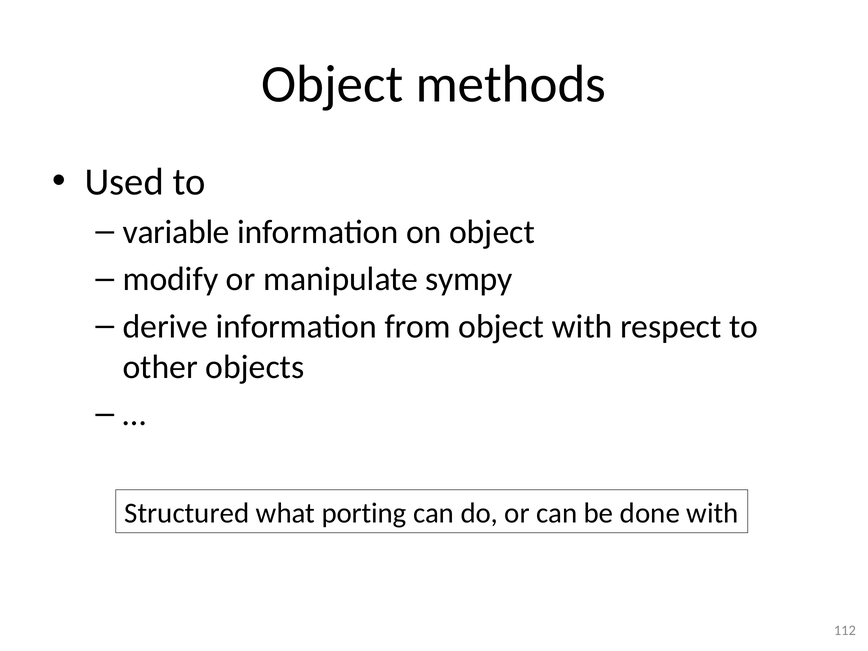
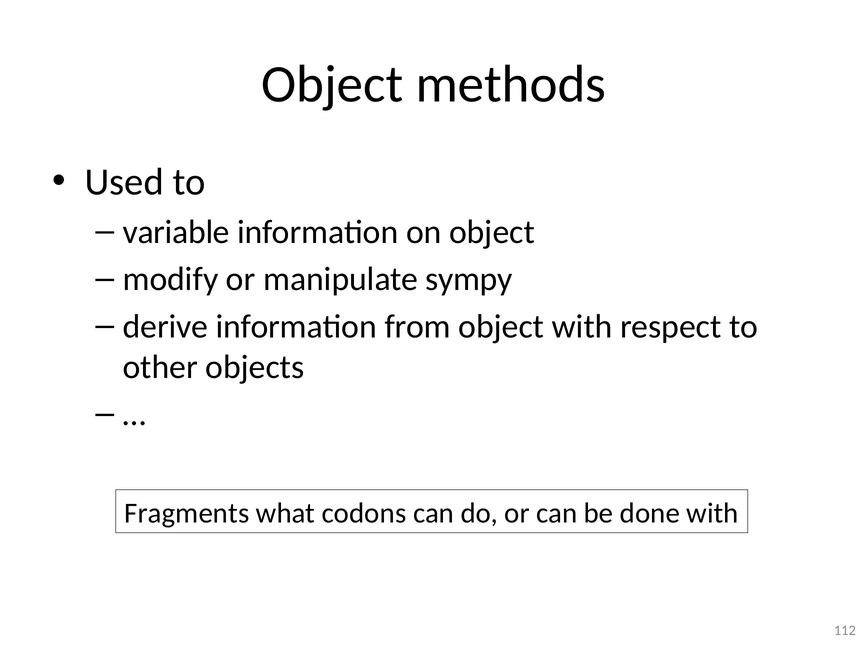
Structured: Structured -> Fragments (187, 513)
porting: porting -> codons (364, 513)
